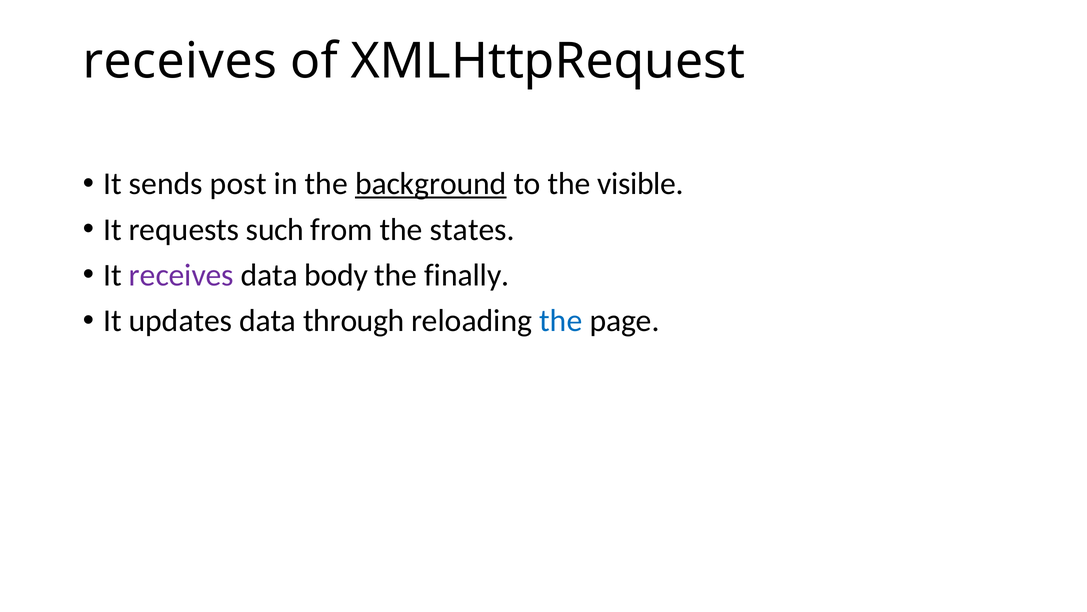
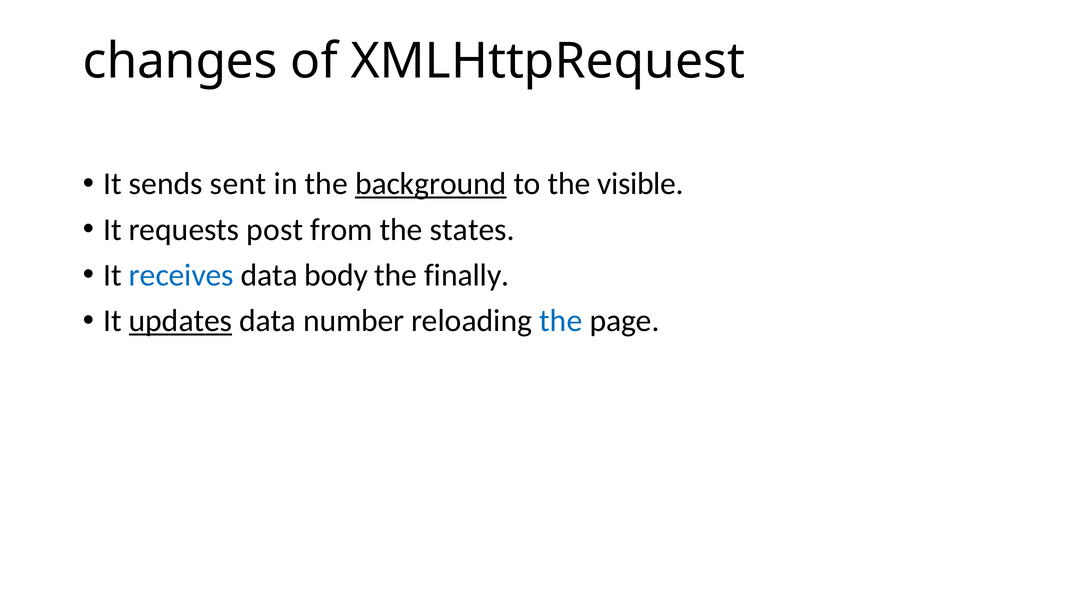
receives: receives -> changes (180, 61)
post: post -> sent (238, 184)
such: such -> post (275, 229)
receives colour: purple -> blue (181, 275)
updates underline: none -> present (181, 321)
through: through -> number (354, 321)
